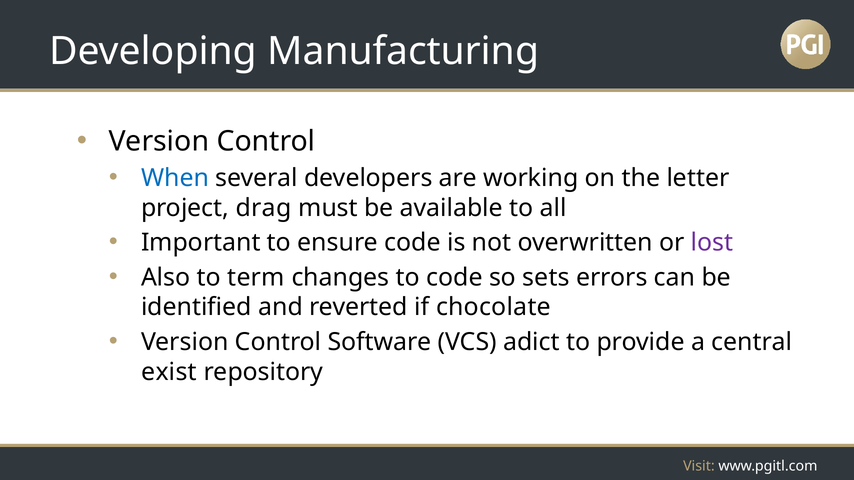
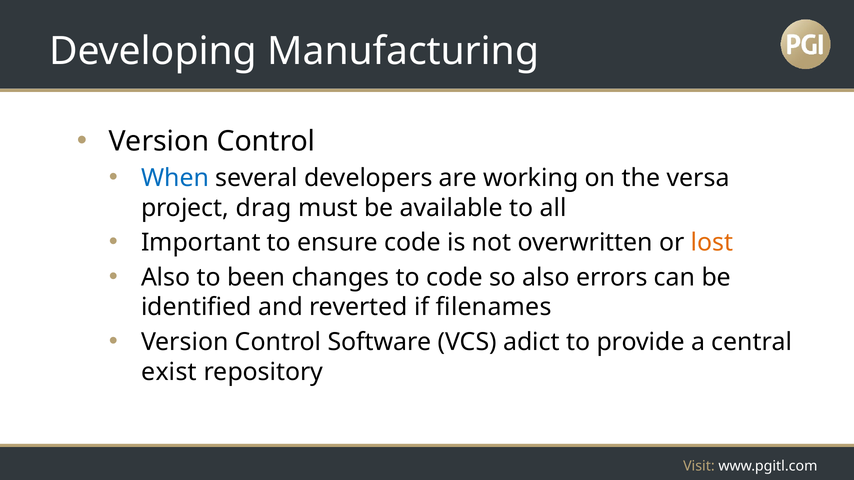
letter: letter -> versa (698, 178)
lost colour: purple -> orange (712, 243)
term: term -> been (256, 278)
so sets: sets -> also (546, 278)
chocolate: chocolate -> filenames (494, 307)
